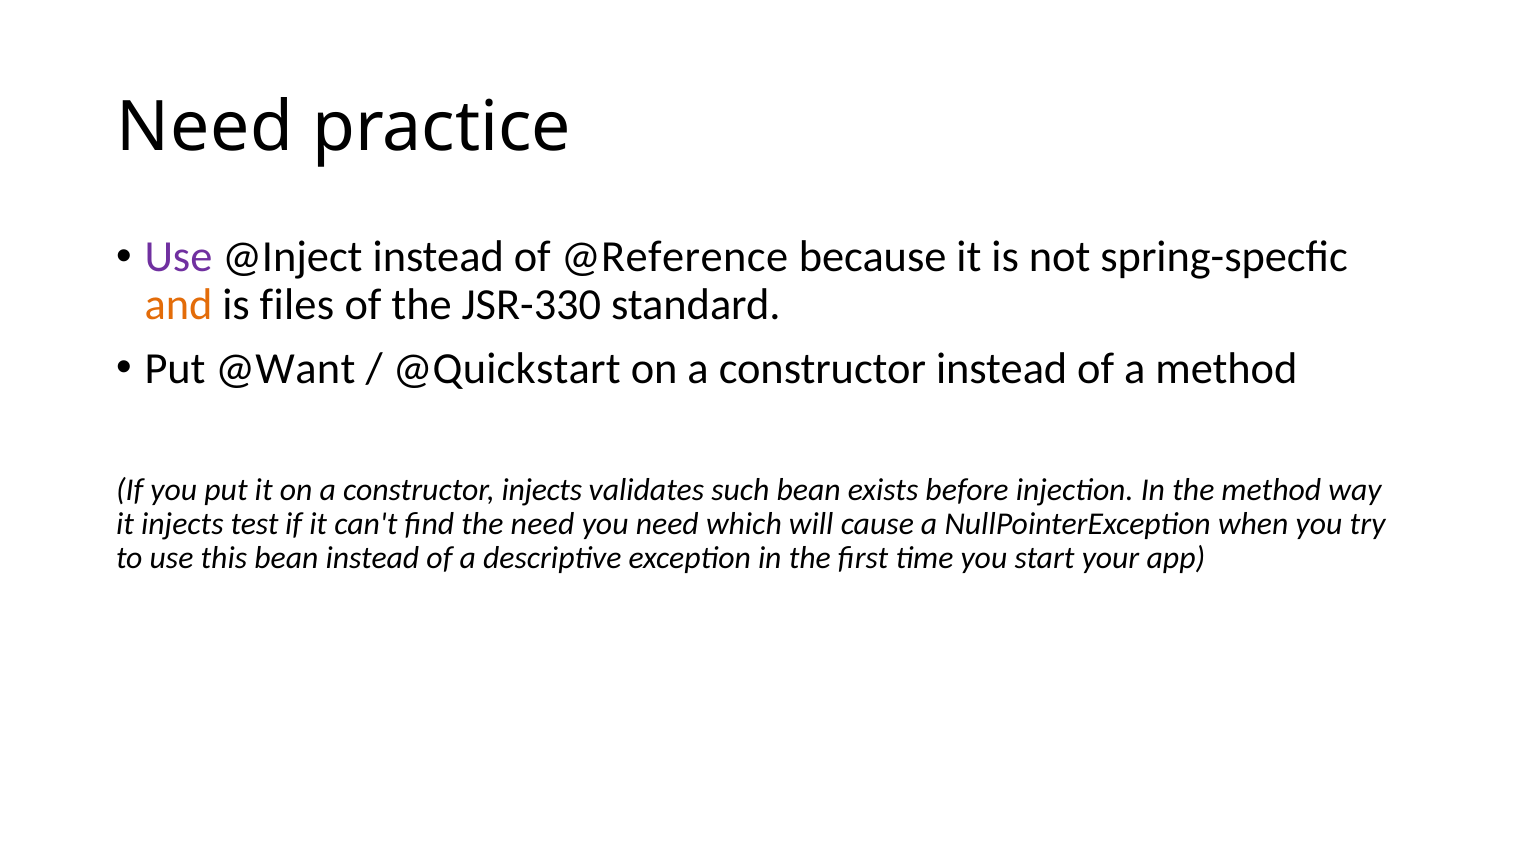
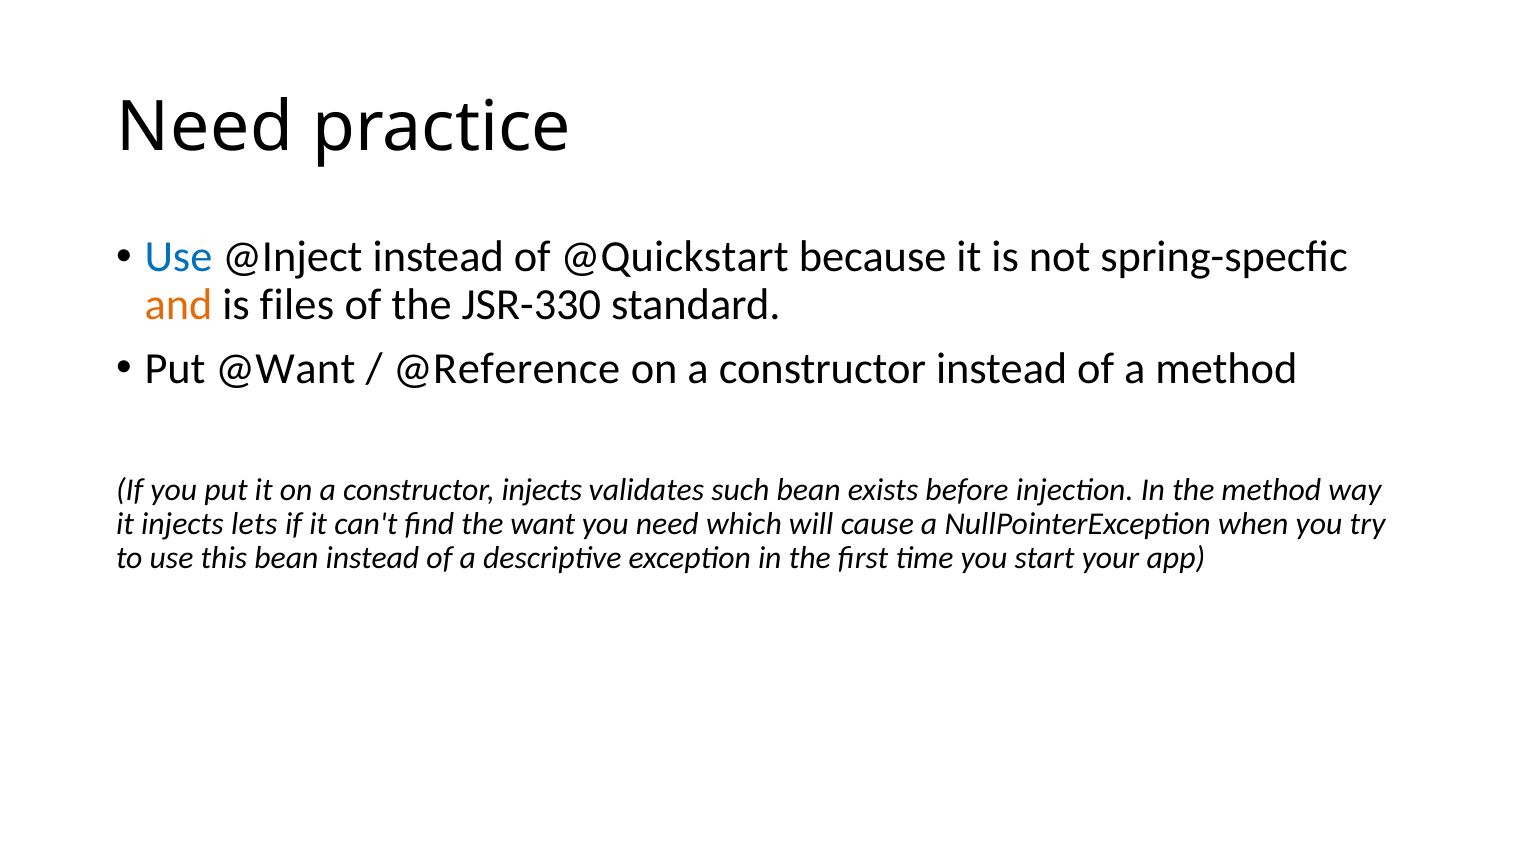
Use colour: purple -> blue (178, 257)
@Reference: @Reference -> @Quickstart (675, 257)
@Quickstart: @Quickstart -> @Reference (507, 369)
test: test -> lets (254, 524)
the need: need -> want (543, 524)
